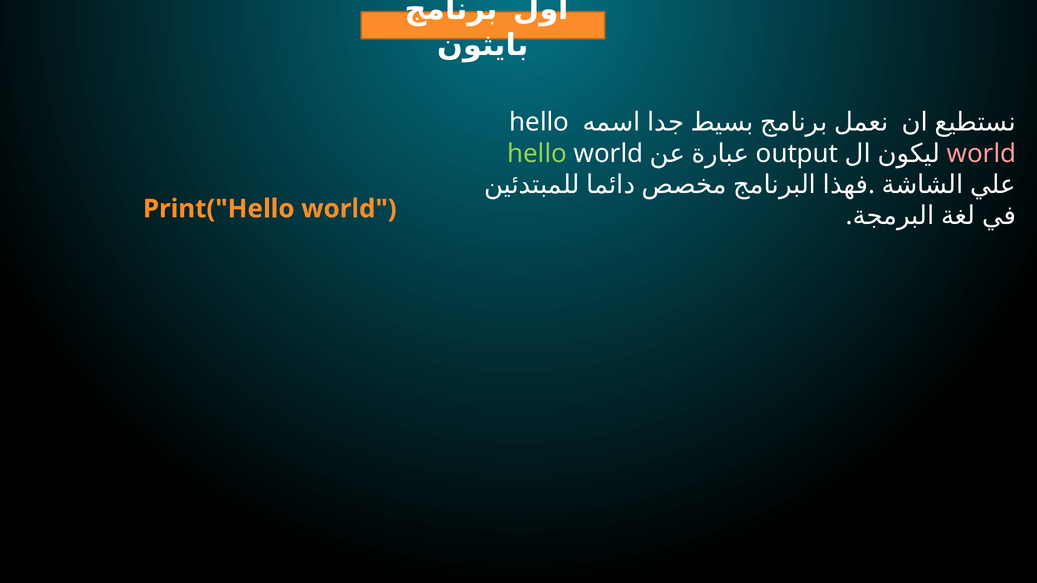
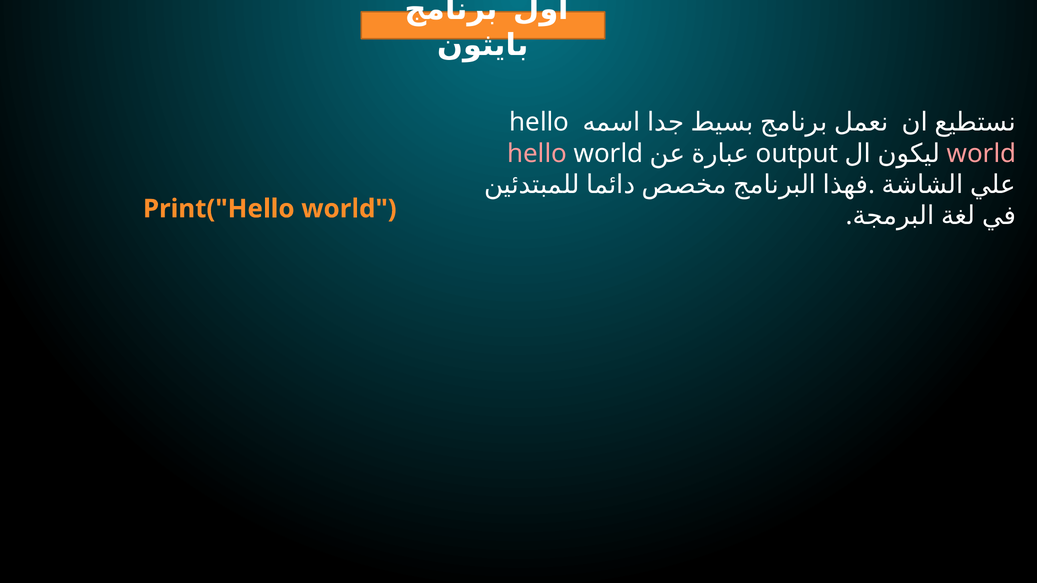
hello colour: light green -> pink (537, 154)
